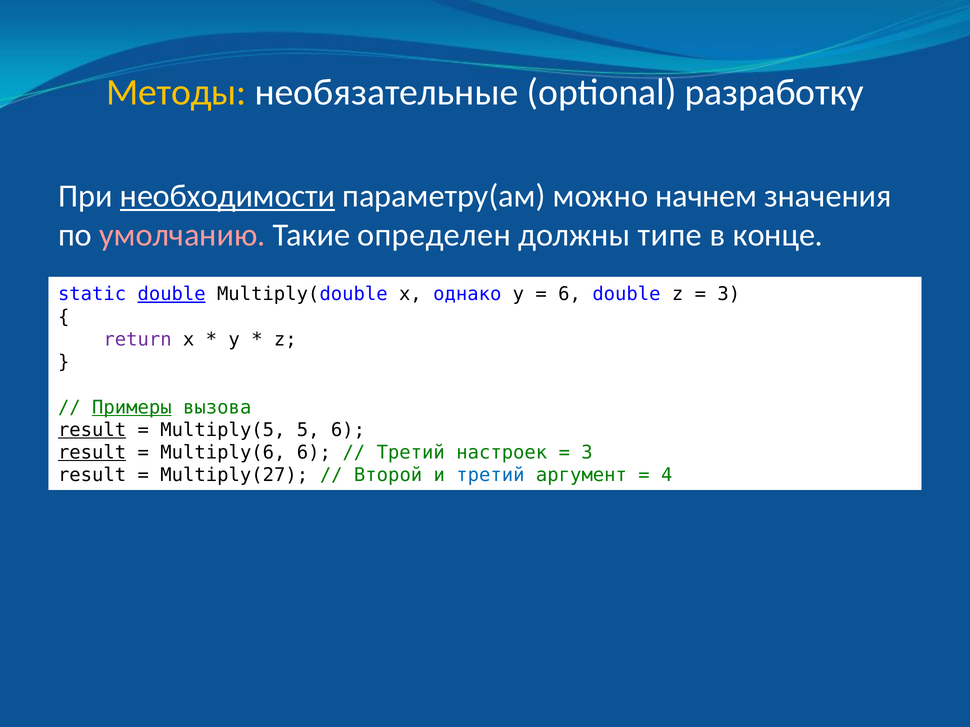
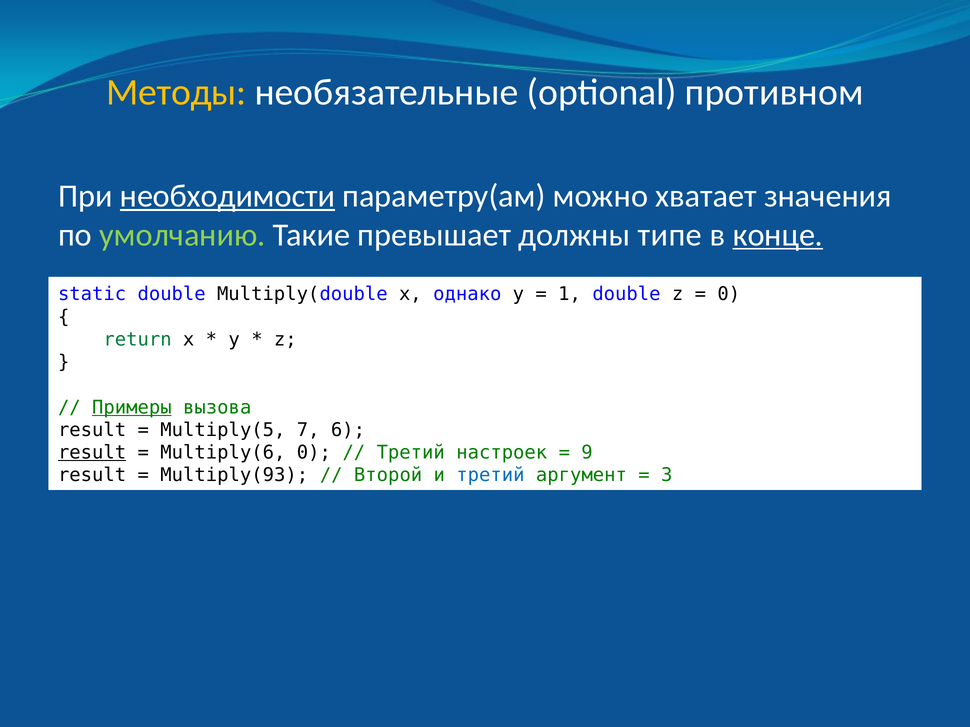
разработку: разработку -> противном (774, 92)
начнем: начнем -> хватает (706, 196)
умолчанию colour: pink -> light green (182, 235)
определен: определен -> превышает (434, 235)
конце underline: none -> present (778, 235)
double underline: present -> none (172, 294)
6: 6 -> 1 (570, 294)
3: 3 -> 0 (729, 294)
return colour: purple -> green (138, 340)
result underline: present -> none (92, 430)
5: 5 -> 7 (308, 430)
Multiply(6 6: 6 -> 0 (314, 453)
3: 3 -> 9 (587, 453)
Multiply(27: Multiply(27 -> Multiply(93 (234, 476)
4: 4 -> 3 (667, 476)
